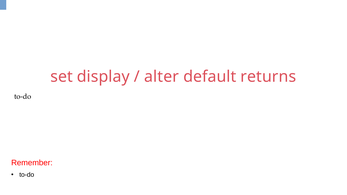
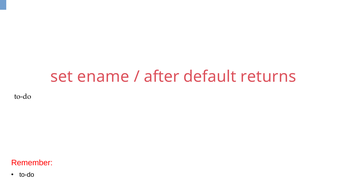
display: display -> ename (103, 77)
alter: alter -> after (162, 77)
